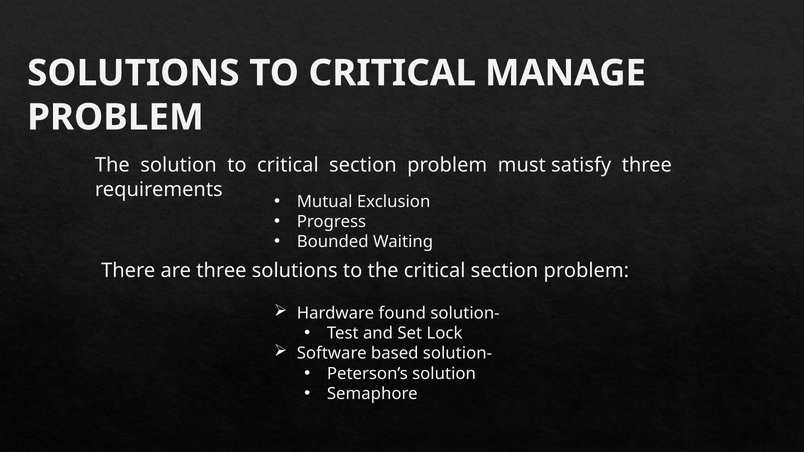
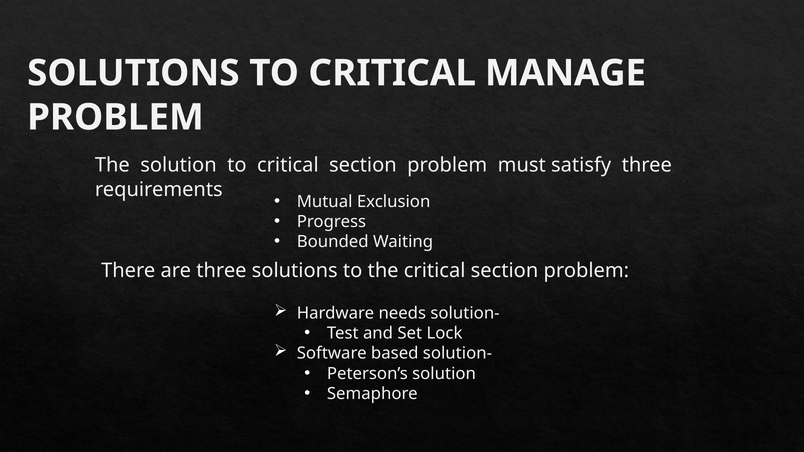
found: found -> needs (402, 313)
